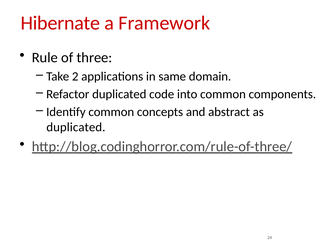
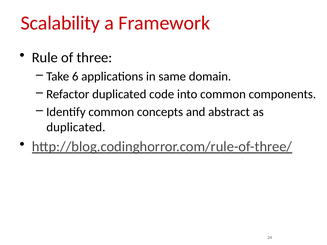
Hibernate: Hibernate -> Scalability (60, 23)
2: 2 -> 6 (75, 76)
